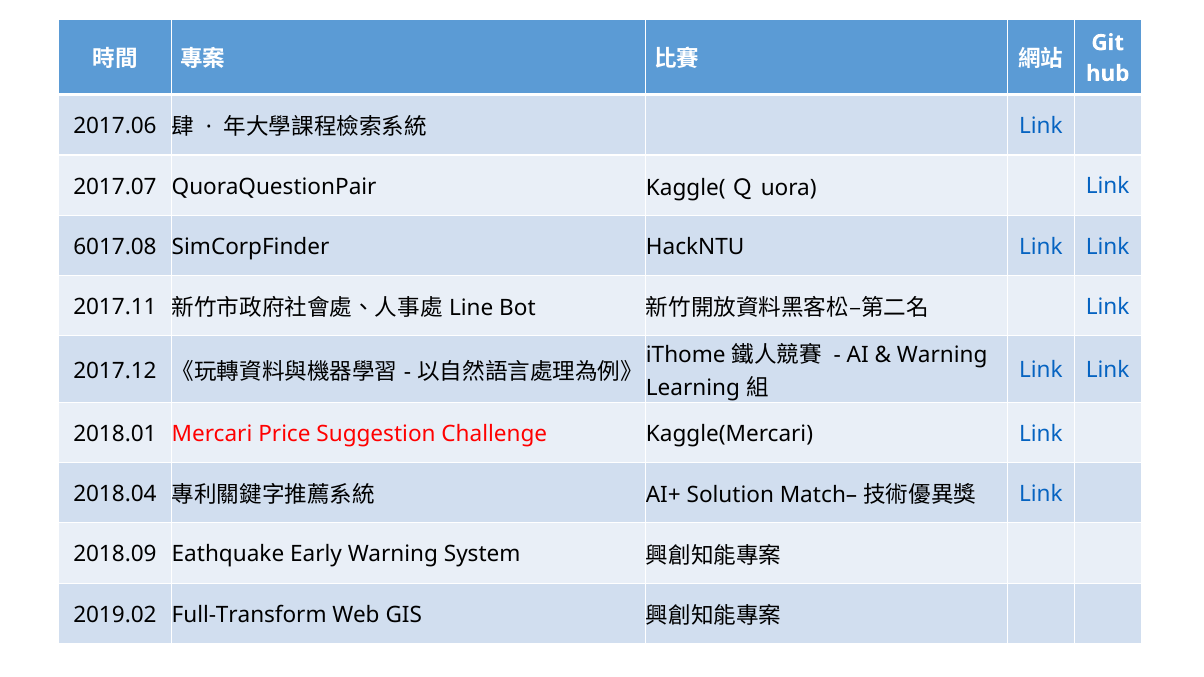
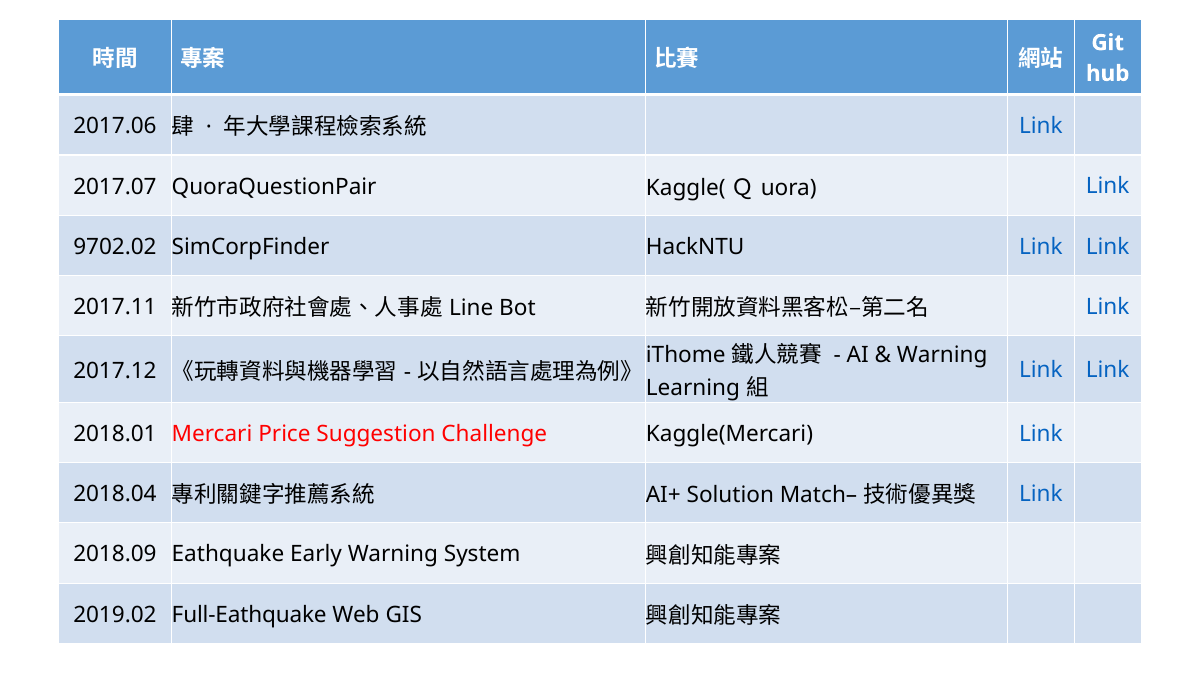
6017.08: 6017.08 -> 9702.02 (115, 247)
Full-Transform: Full-Transform -> Full-Eathquake (249, 615)
